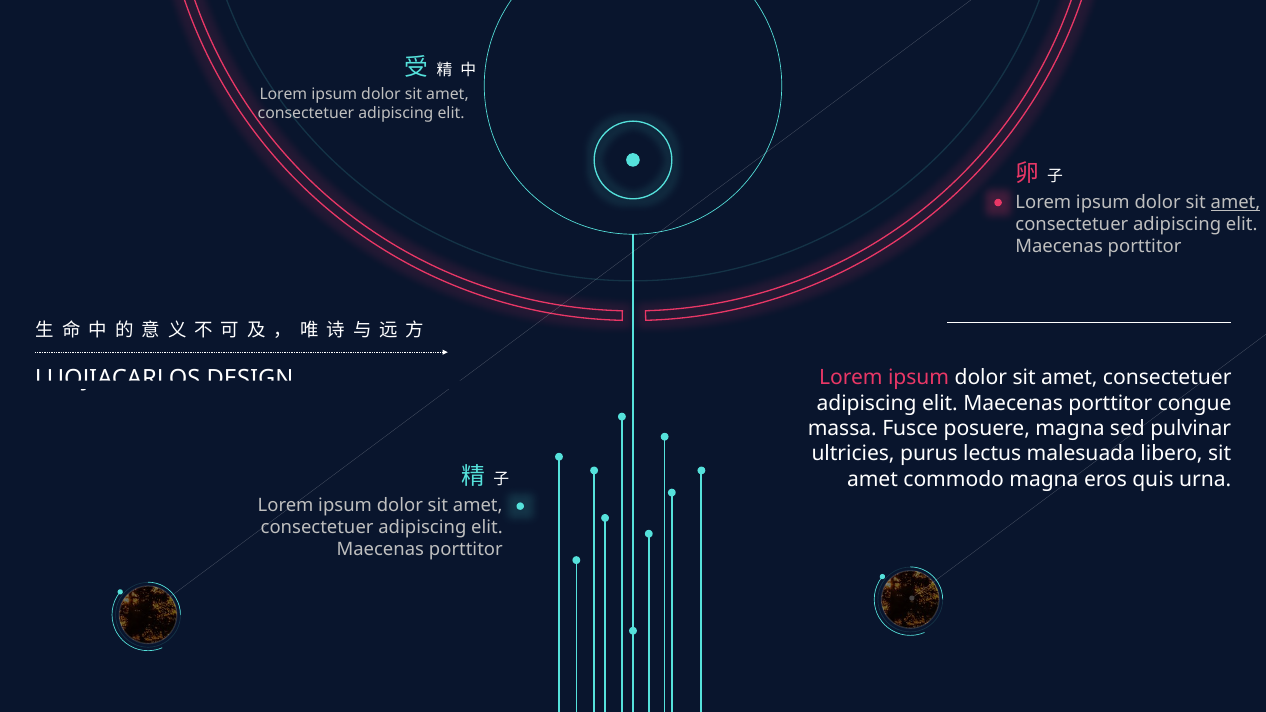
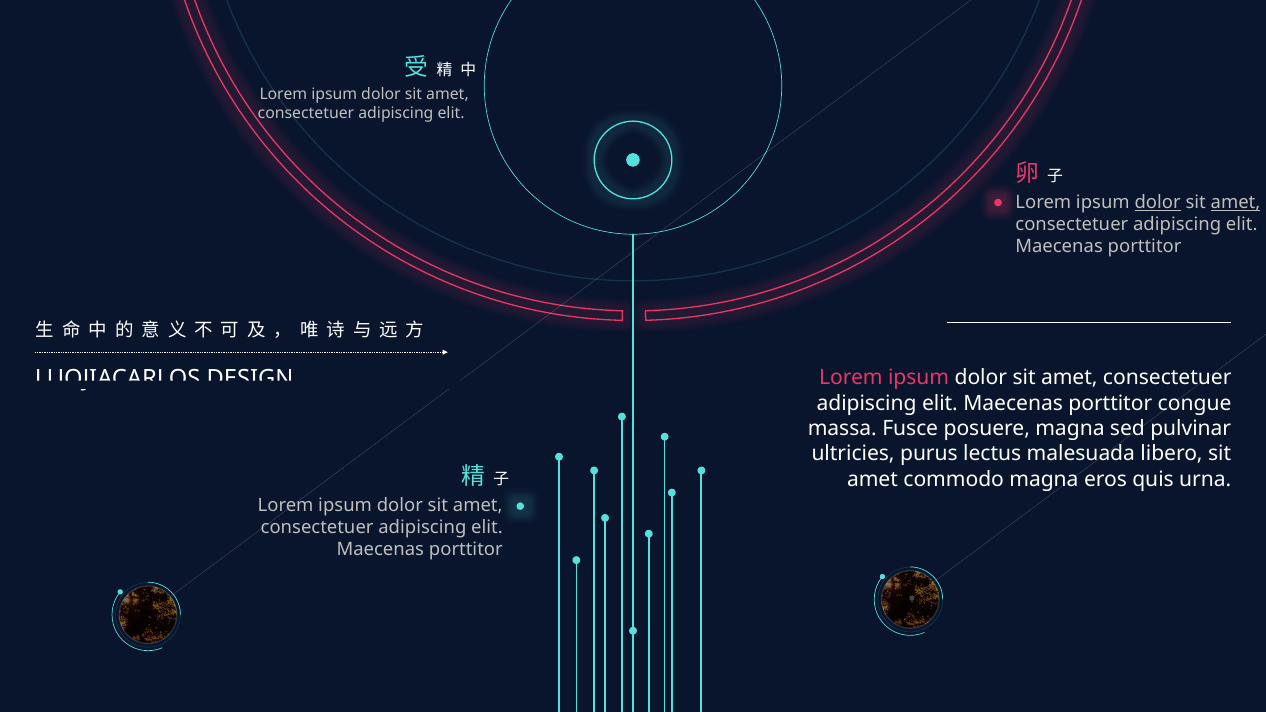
dolor underline: none -> present (1158, 202)
